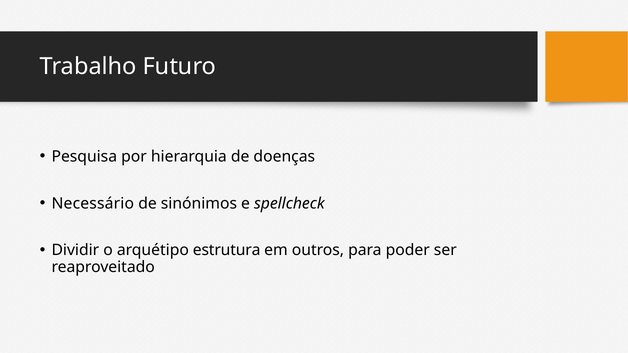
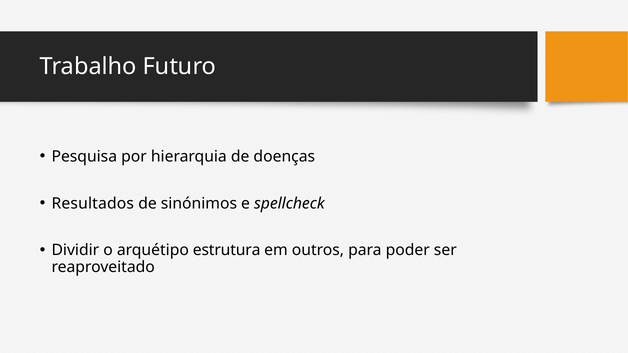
Necessário: Necessário -> Resultados (93, 203)
